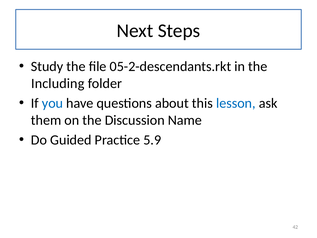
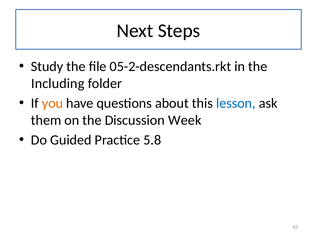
you colour: blue -> orange (52, 103)
Name: Name -> Week (185, 120)
5.9: 5.9 -> 5.8 (152, 140)
